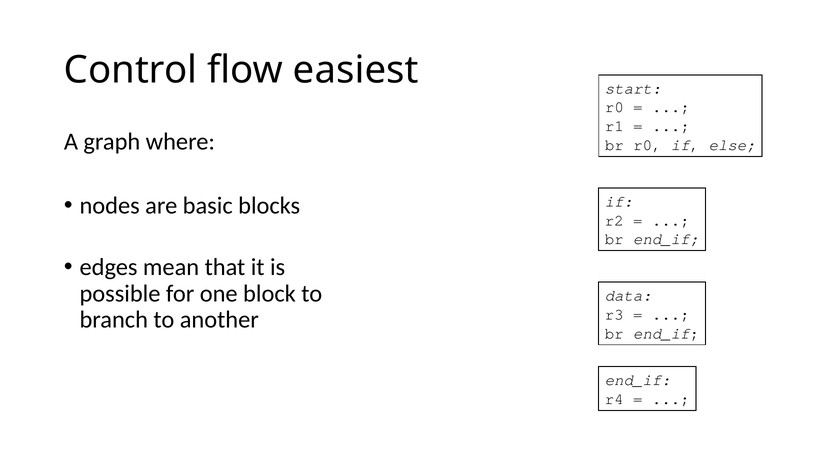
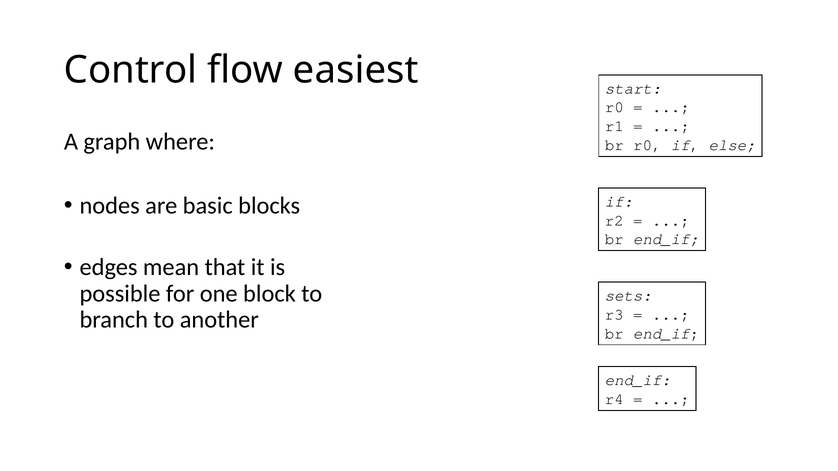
data: data -> sets (628, 296)
